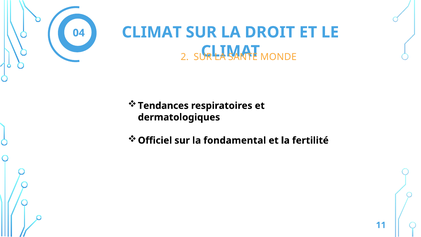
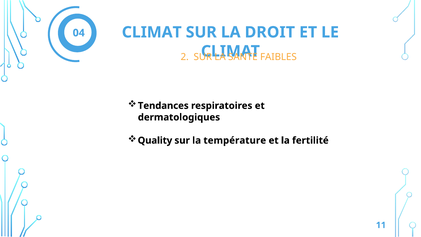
MONDE: MONDE -> FAIBLES (278, 57)
Officiel: Officiel -> Quality (155, 140)
fondamental: fondamental -> température (235, 140)
